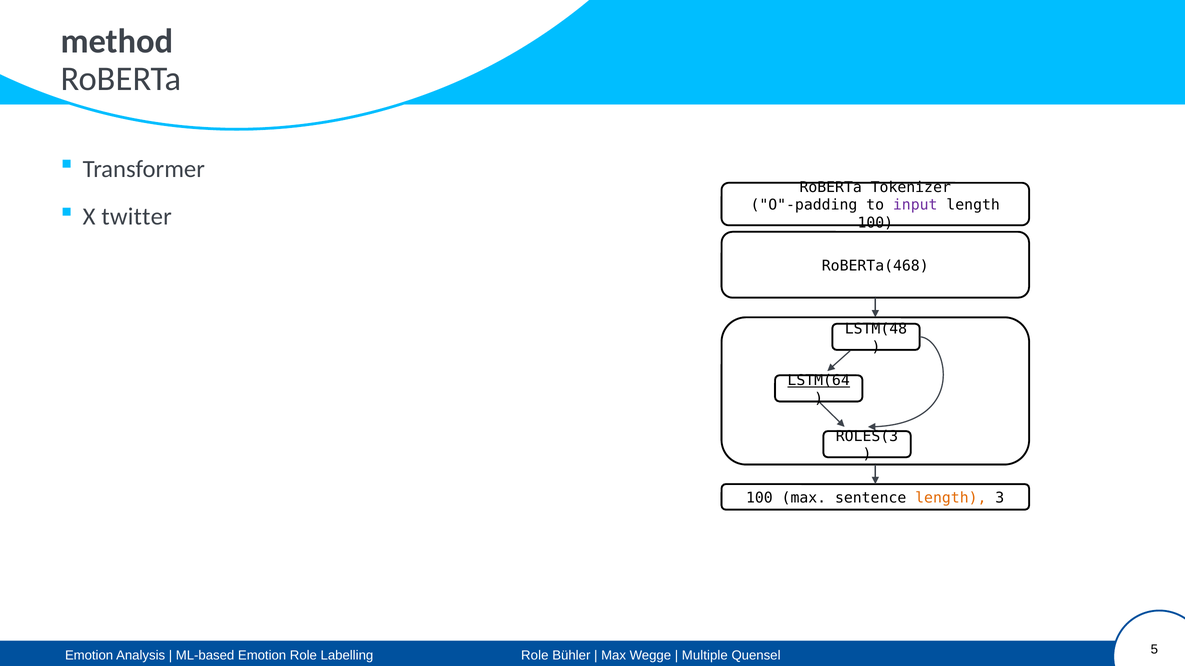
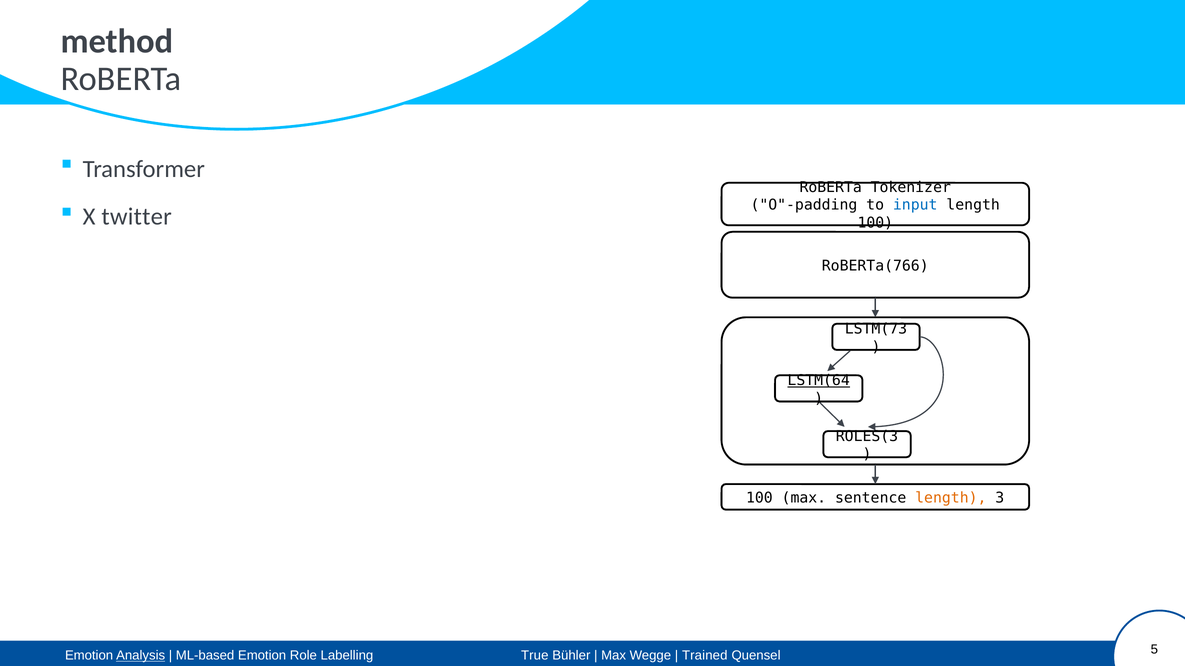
input colour: purple -> blue (915, 205)
RoBERTa(468: RoBERTa(468 -> RoBERTa(766 (875, 266)
LSTM(48: LSTM(48 -> LSTM(73 (876, 329)
Analysis underline: none -> present (141, 656)
Labelling Role: Role -> True (535, 656)
Multiple: Multiple -> Trained (705, 656)
